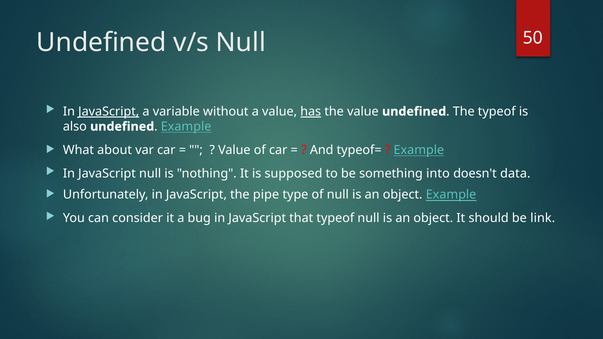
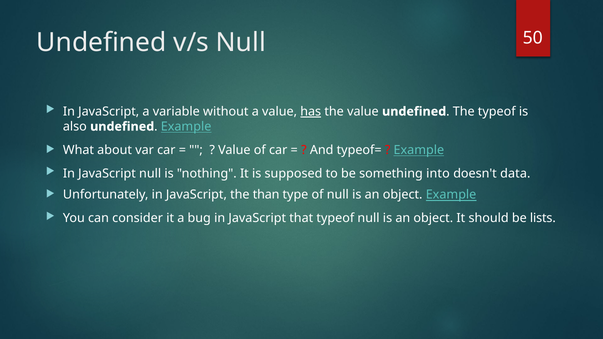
JavaScript underline: present -> none (109, 112)
pipe: pipe -> than (266, 195)
link: link -> lists (543, 218)
